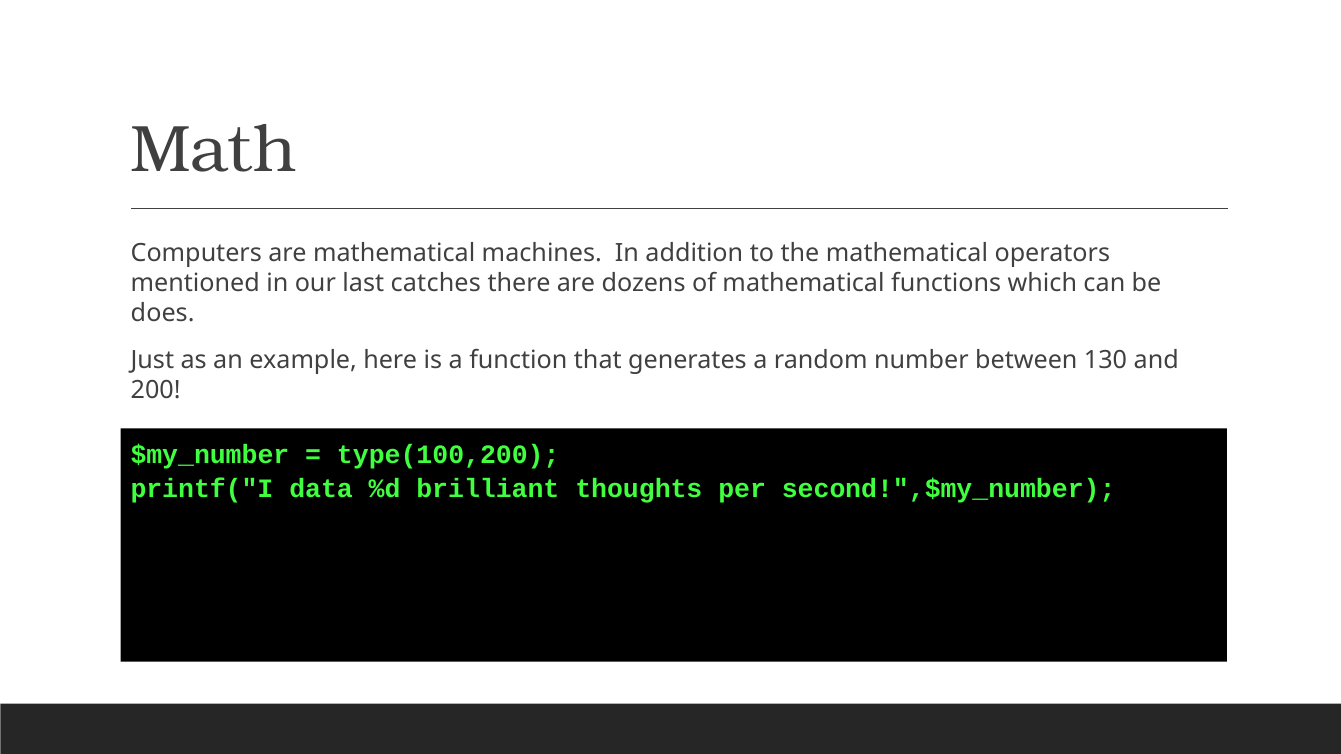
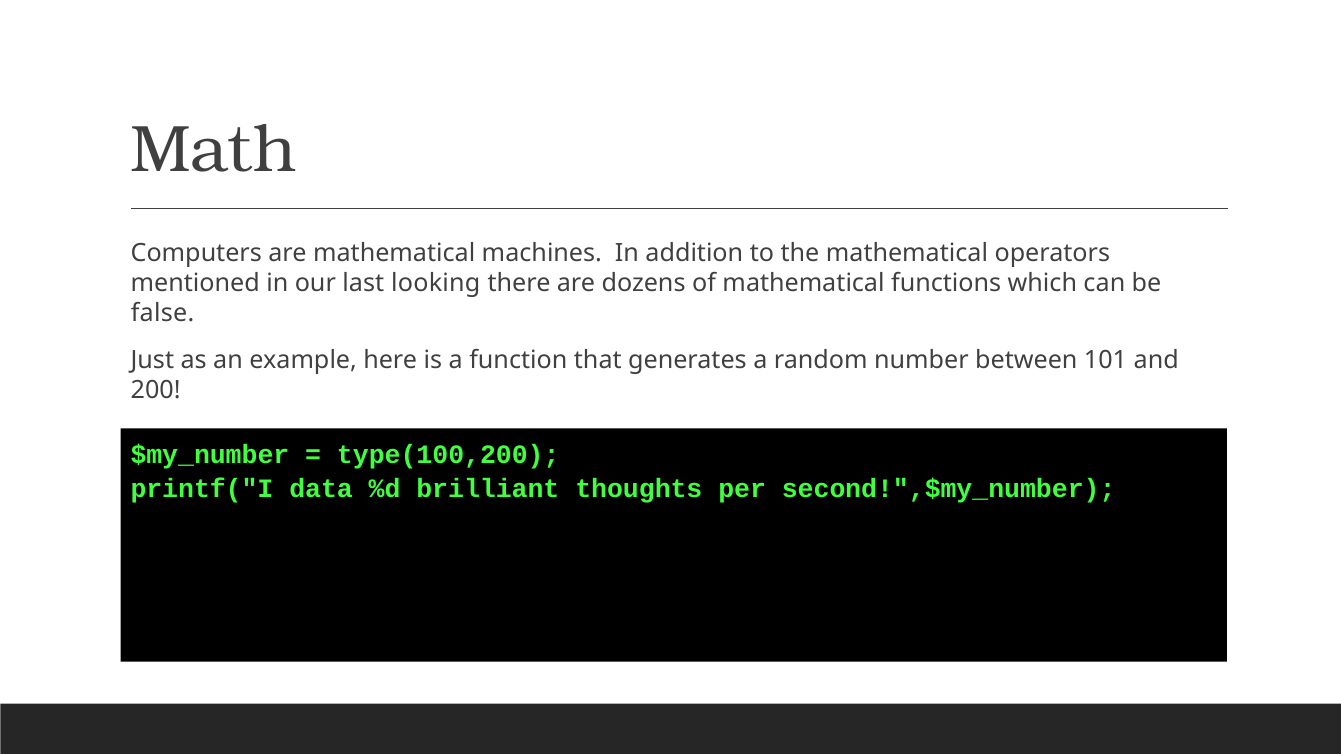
catches: catches -> looking (436, 283)
does: does -> false (163, 313)
130: 130 -> 101 (1106, 361)
